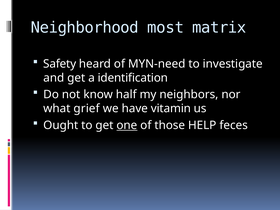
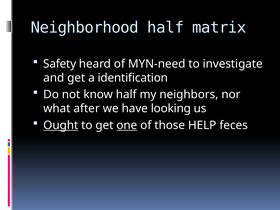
Neighborhood most: most -> half (166, 27)
grief: grief -> after (87, 109)
vitamin: vitamin -> looking (171, 109)
Ought underline: none -> present (61, 125)
